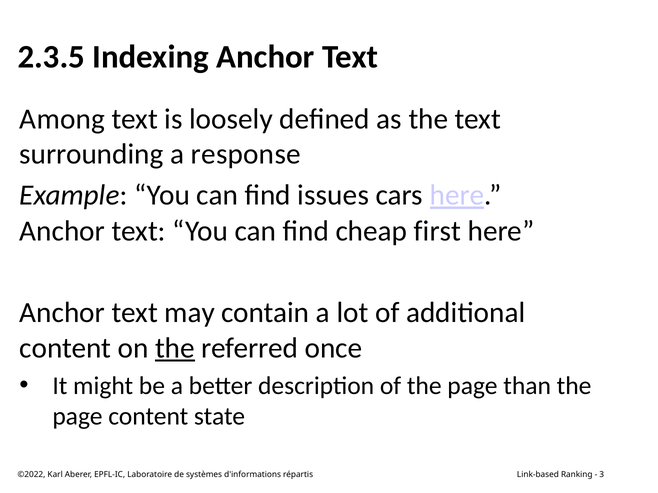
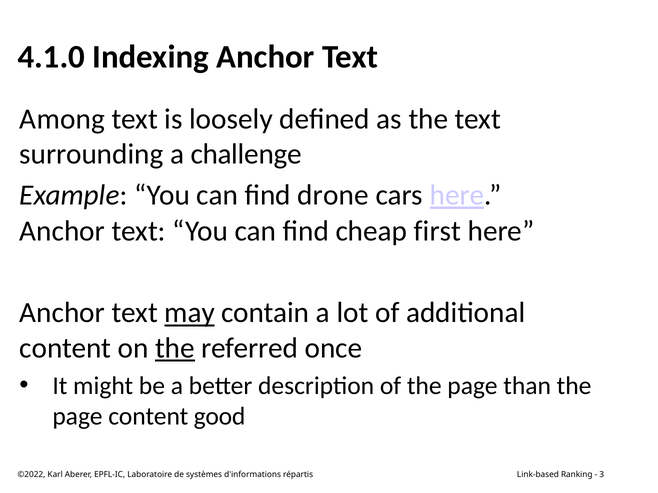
2.3.5: 2.3.5 -> 4.1.0 (51, 57)
response: response -> challenge (246, 155)
issues: issues -> drone (333, 195)
may underline: none -> present (190, 313)
state: state -> good (220, 417)
